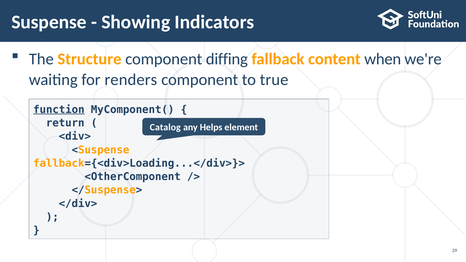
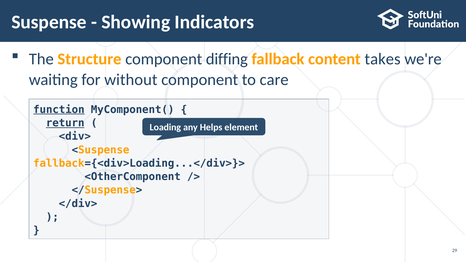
when: when -> takes (383, 59)
renders: renders -> without (131, 80)
true: true -> care (274, 80)
return underline: none -> present (65, 123)
Catalog: Catalog -> Loading (165, 127)
